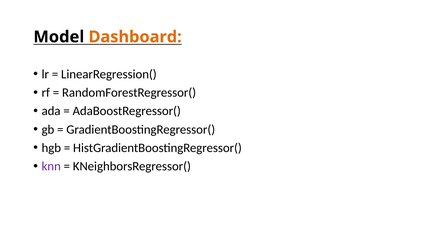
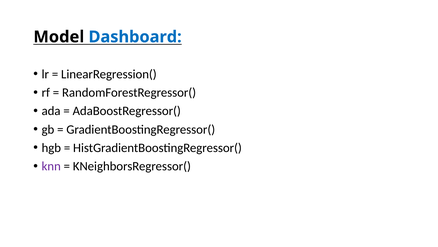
Dashboard colour: orange -> blue (135, 37)
